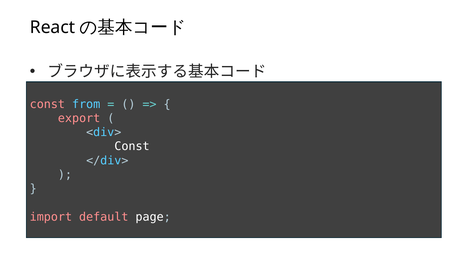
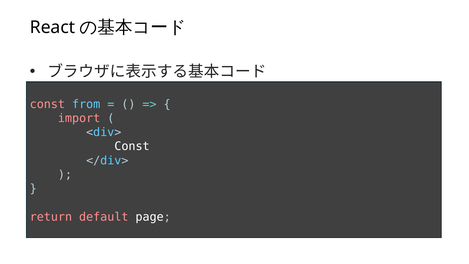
export: export -> import (79, 118)
import: import -> return (51, 217)
